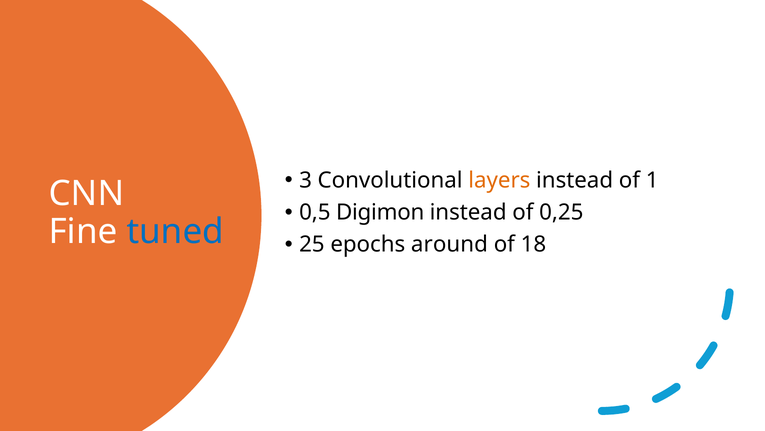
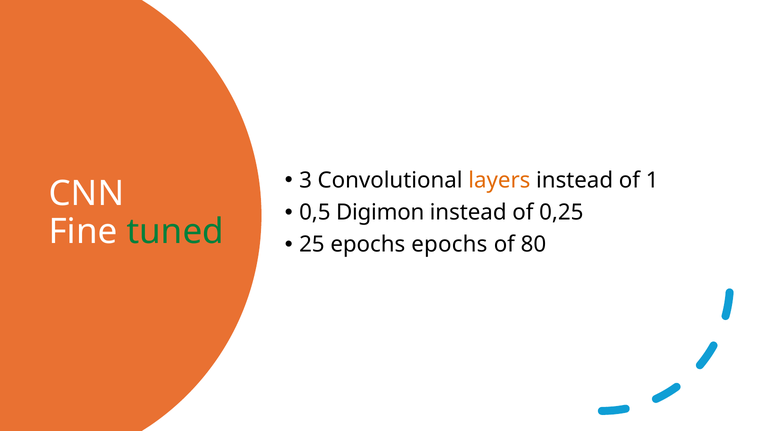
tuned colour: blue -> green (175, 231)
epochs around: around -> epochs (449, 244)
18: 18 -> 80 (533, 244)
